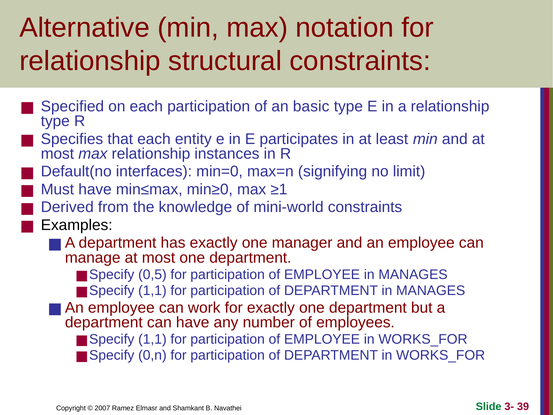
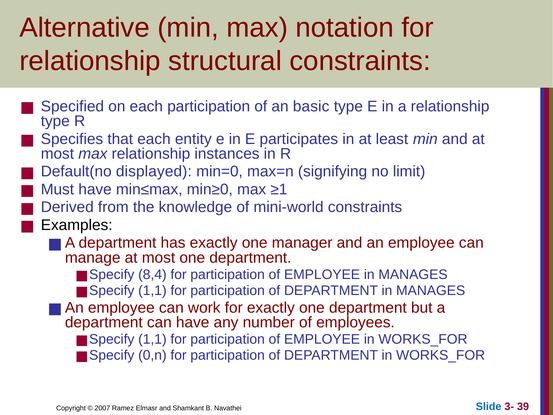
interfaces: interfaces -> displayed (154, 171)
0,5: 0,5 -> 8,4 (152, 274)
Slide colour: green -> blue (489, 406)
